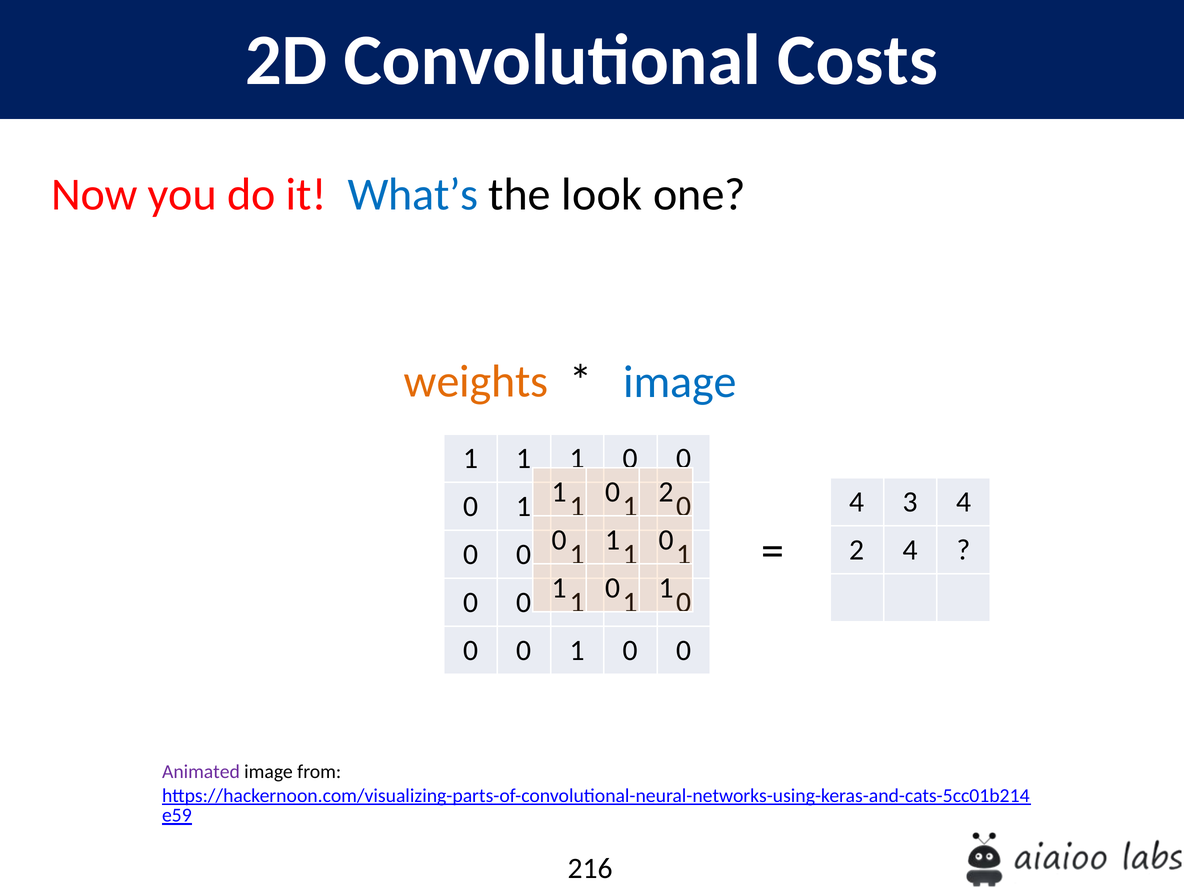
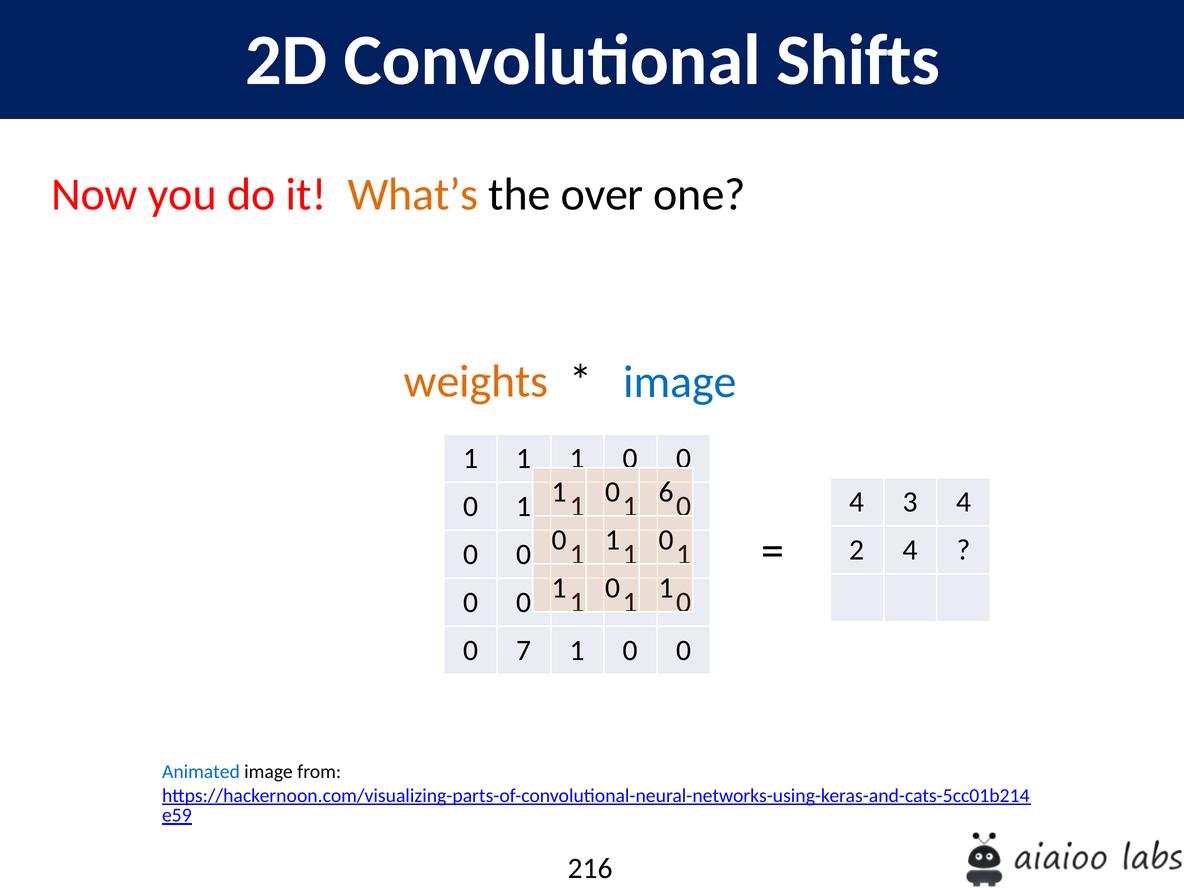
Costs: Costs -> Shifts (858, 60)
What’s colour: blue -> orange (413, 195)
look: look -> over (602, 195)
0 2: 2 -> 6 (666, 492)
0: 0 -> 7 (524, 651)
Animated colour: purple -> blue (201, 772)
